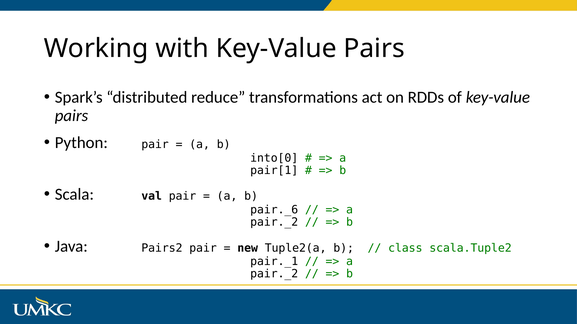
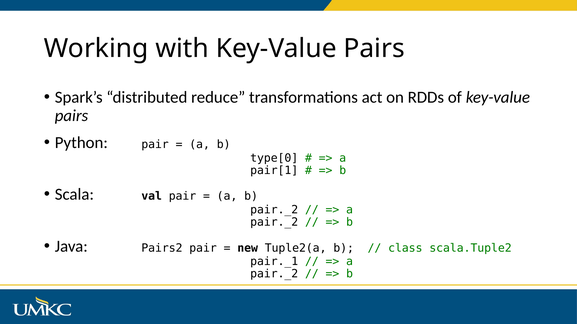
into[0: into[0 -> type[0 (274, 158)
pair._6: pair._6 -> pair._2 (274, 210)
